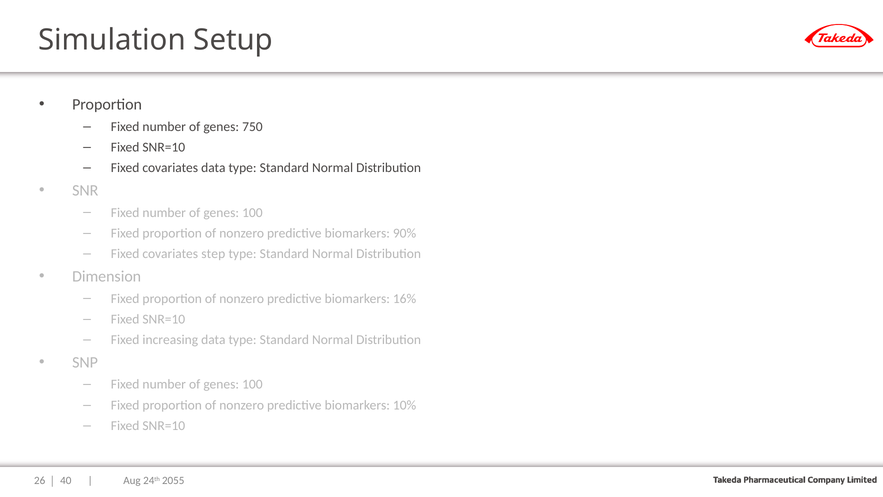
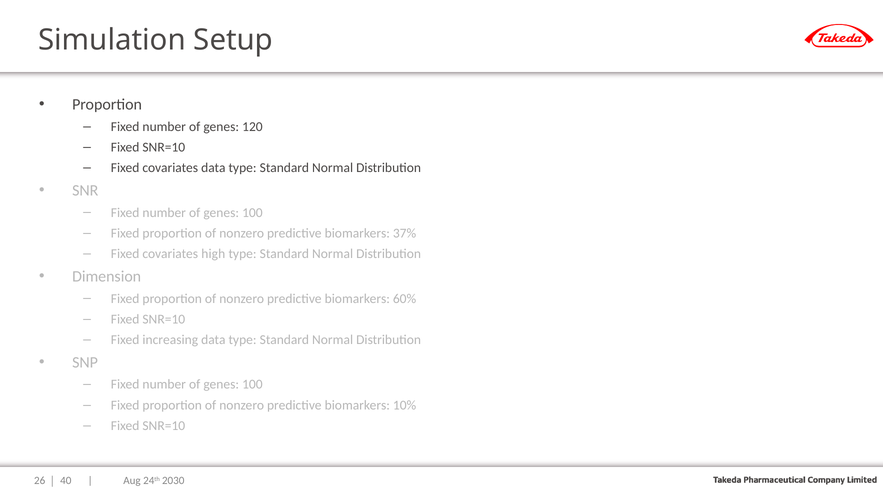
750: 750 -> 120 (252, 127)
90%: 90% -> 37% (405, 233)
step: step -> high (213, 254)
16%: 16% -> 60% (405, 298)
2055: 2055 -> 2030 (173, 480)
